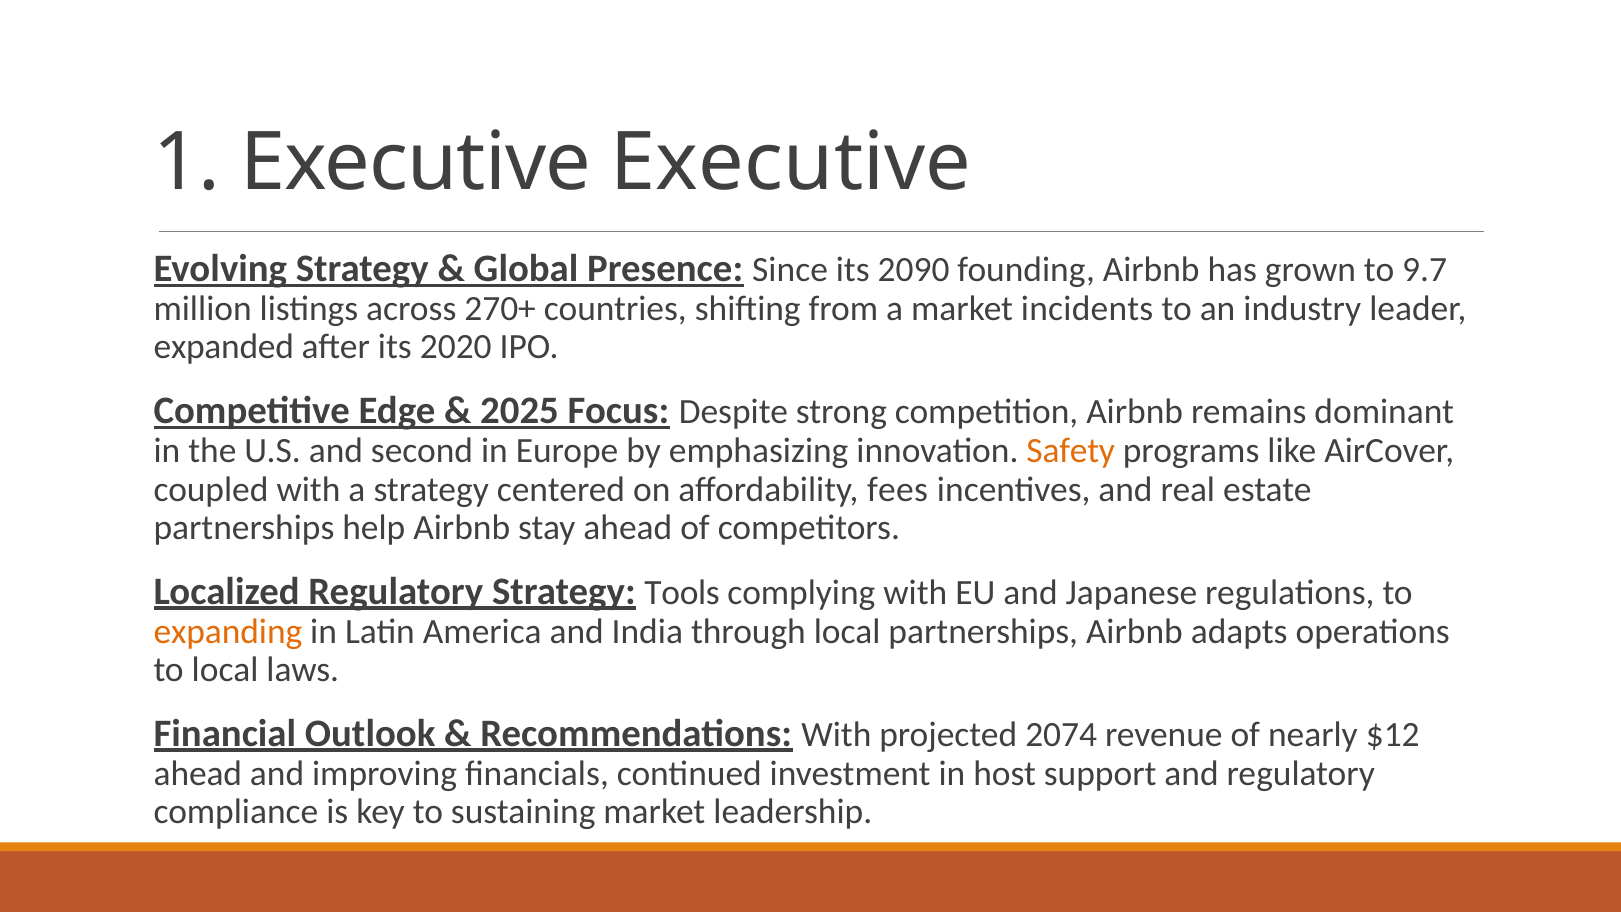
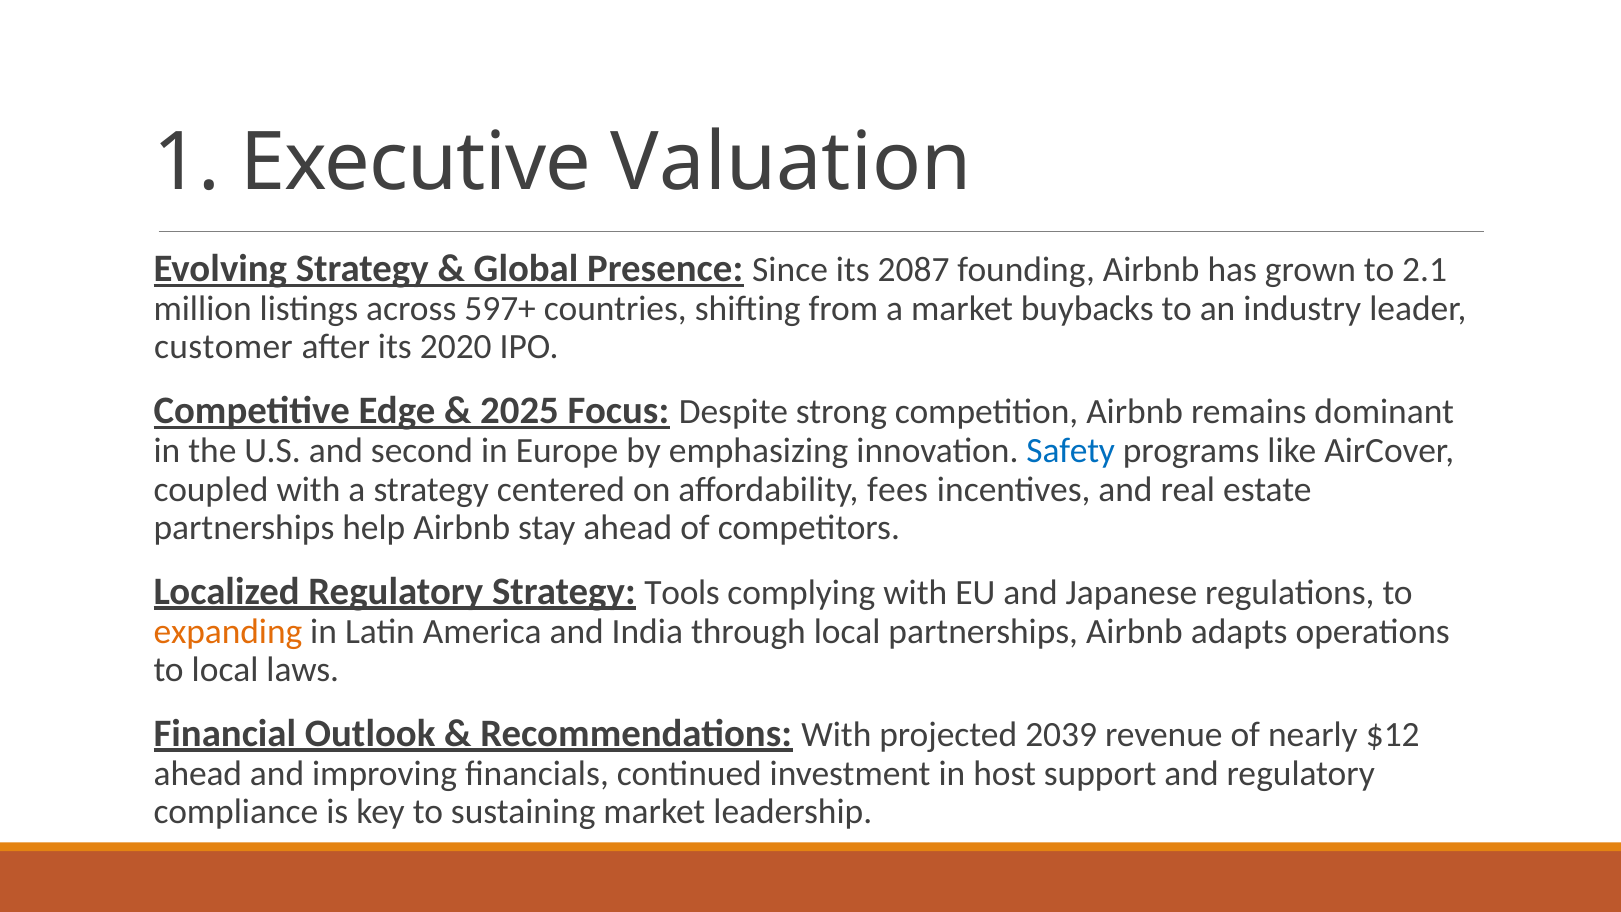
Executive Executive: Executive -> Valuation (791, 162)
2090: 2090 -> 2087 (914, 270)
9.7: 9.7 -> 2.1 (1425, 270)
270+: 270+ -> 597+ (500, 309)
incidents: incidents -> buybacks (1087, 309)
expanded: expanded -> customer (223, 347)
Safety colour: orange -> blue (1071, 451)
2074: 2074 -> 2039 (1061, 735)
